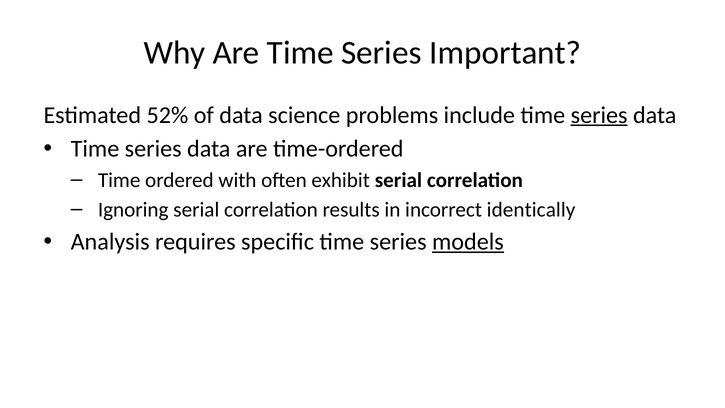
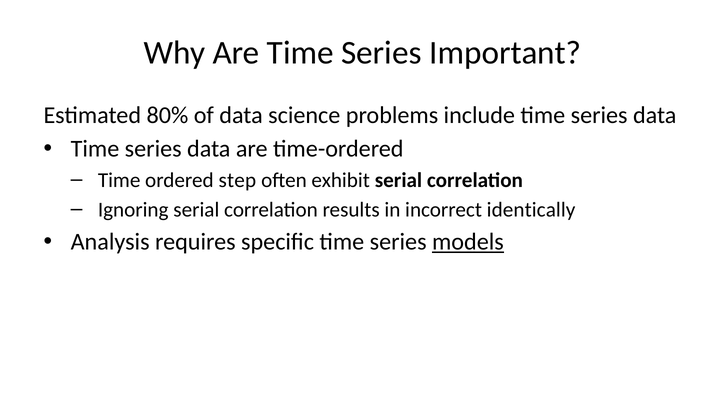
52%: 52% -> 80% (167, 115)
series underline: present -> none (599, 115)
with: with -> step (237, 180)
